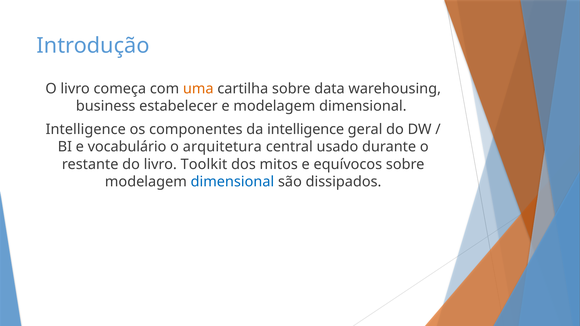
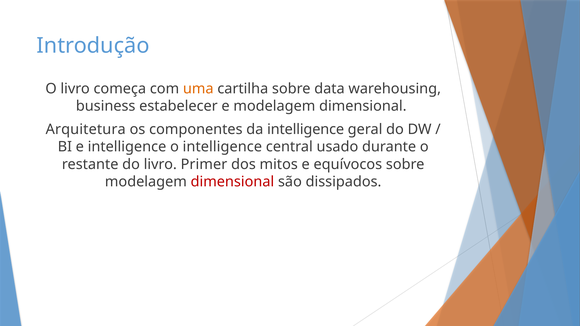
Intelligence: Intelligence -> Arquitetura (86, 130)
e vocabulário: vocabulário -> intelligence (127, 147)
o arquitetura: arquitetura -> intelligence (222, 147)
Toolkit: Toolkit -> Primer (204, 164)
dimensional colour: blue -> red (232, 182)
